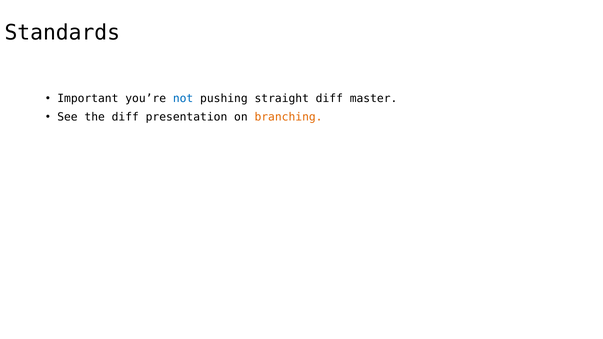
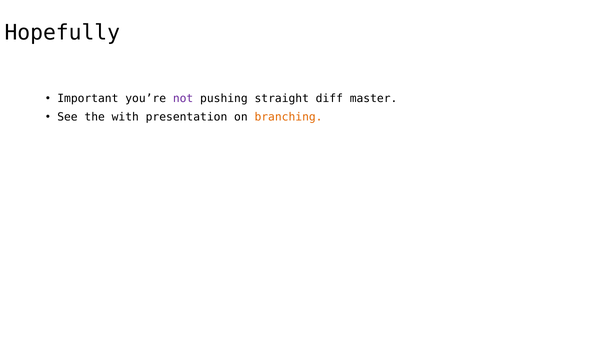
Standards: Standards -> Hopefully (62, 33)
not colour: blue -> purple (183, 99)
the diff: diff -> with (125, 117)
